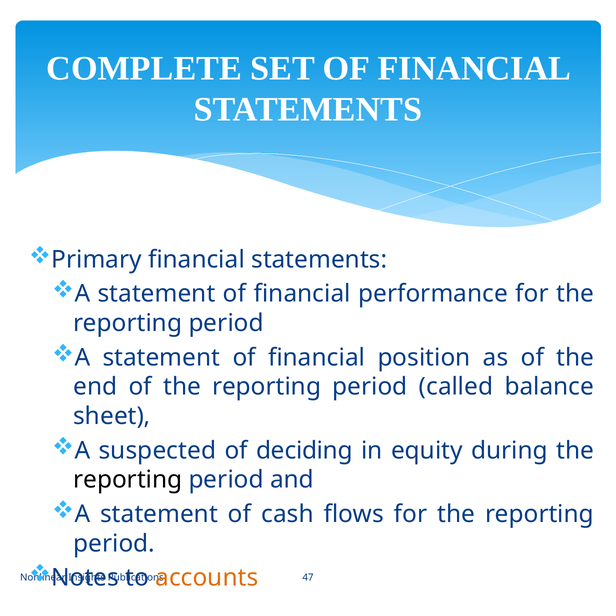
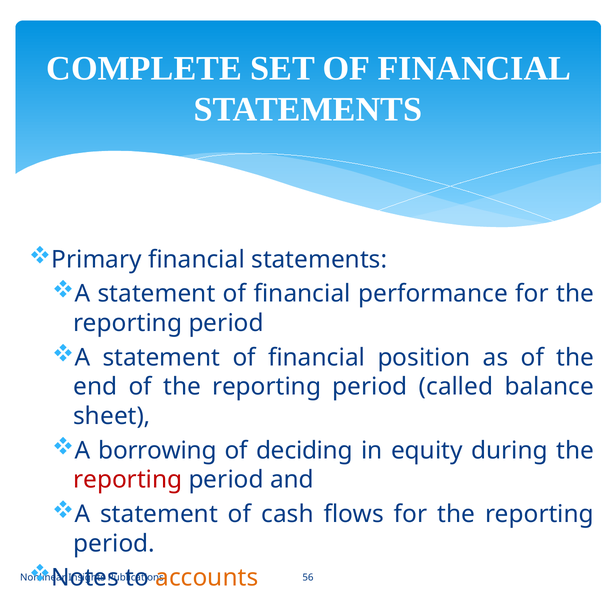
suspected: suspected -> borrowing (158, 450)
reporting colour: black -> red (128, 480)
47: 47 -> 56 (308, 578)
